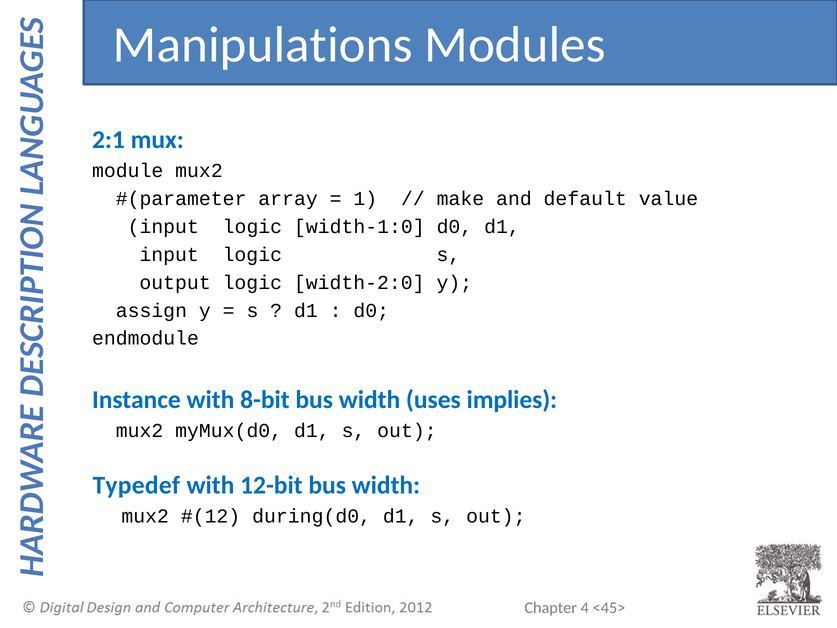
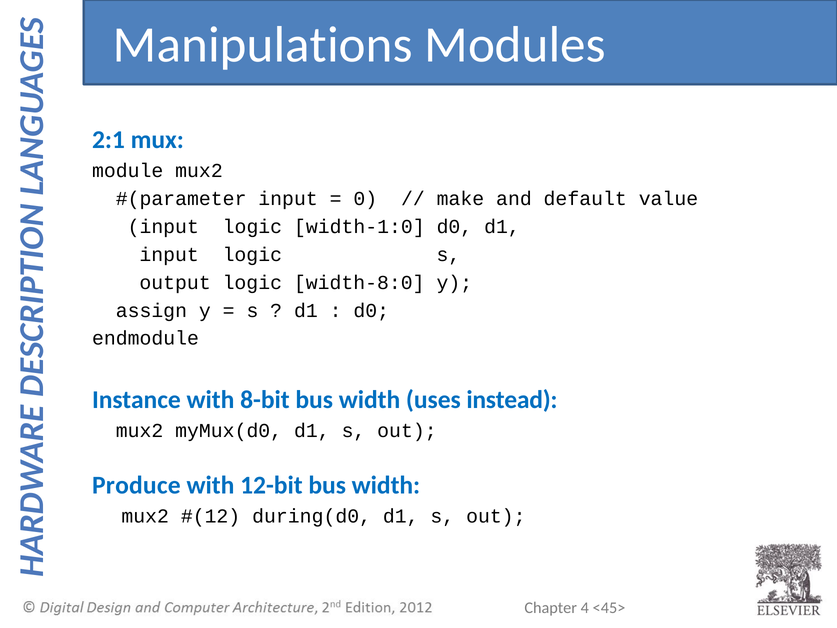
array: array -> input (288, 199)
1: 1 -> 0 (365, 199)
width-2:0: width-2:0 -> width-8:0 (359, 283)
implies: implies -> instead (512, 399)
Typedef: Typedef -> Produce (136, 485)
